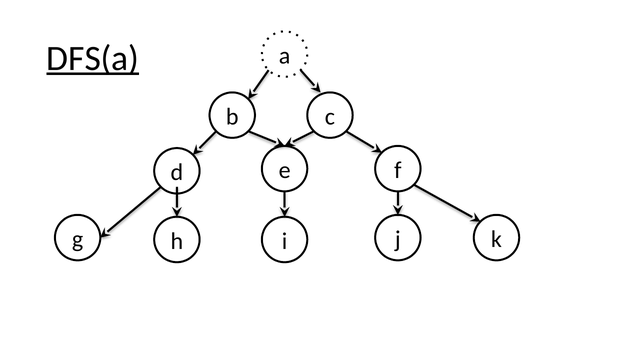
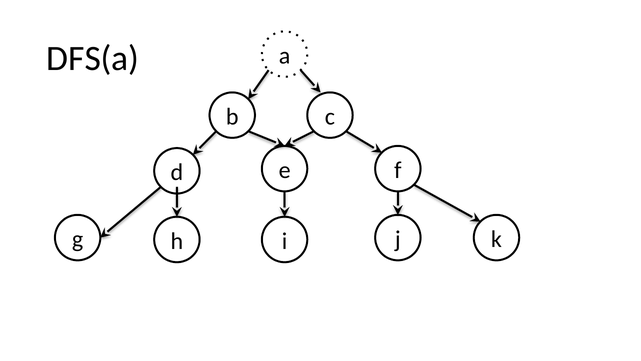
DFS(a underline: present -> none (93, 58)
